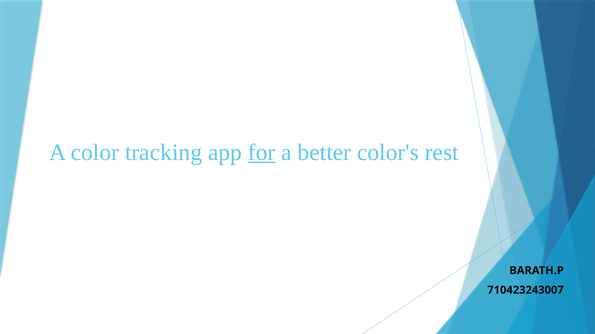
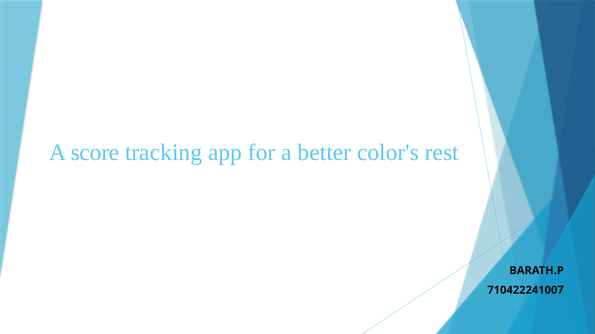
color: color -> score (95, 153)
for underline: present -> none (262, 153)
710423243007: 710423243007 -> 710422241007 (525, 291)
